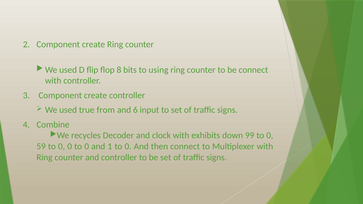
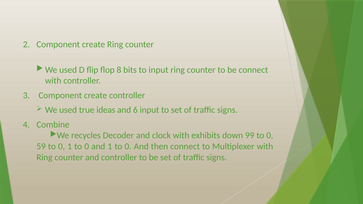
to using: using -> input (159, 70)
from: from -> ideas (106, 110)
0 0: 0 -> 1 (70, 147)
